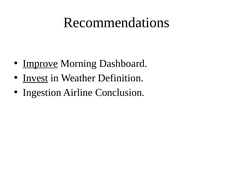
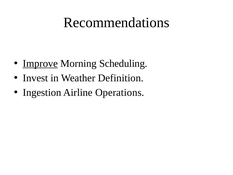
Dashboard: Dashboard -> Scheduling (123, 63)
Invest underline: present -> none (35, 78)
Conclusion: Conclusion -> Operations (120, 92)
